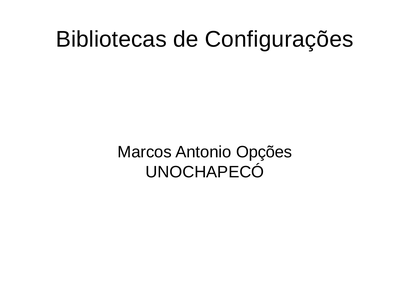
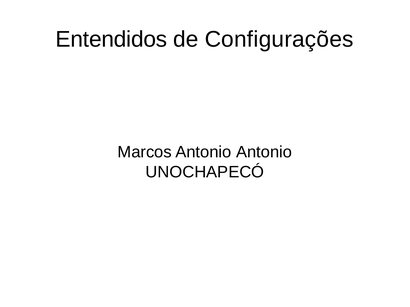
Bibliotecas: Bibliotecas -> Entendidos (111, 40)
Antonio Opções: Opções -> Antonio (264, 152)
